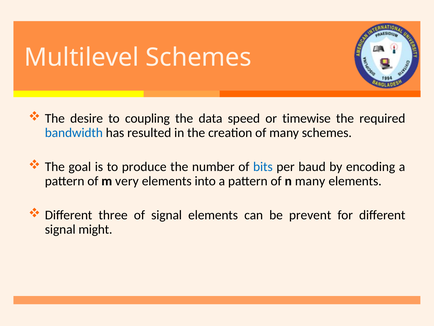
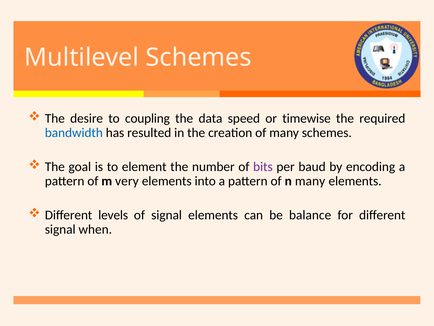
produce: produce -> element (144, 167)
bits colour: blue -> purple (263, 167)
three: three -> levels (113, 215)
prevent: prevent -> balance (310, 215)
might: might -> when (95, 229)
